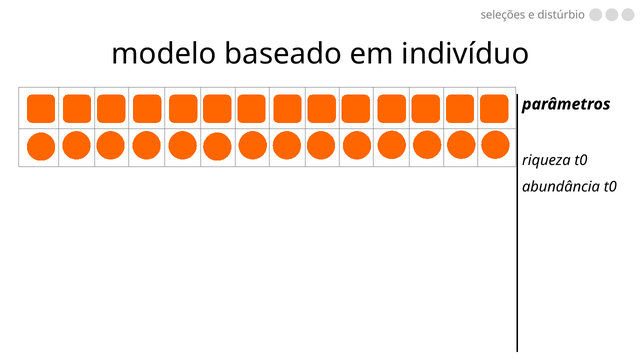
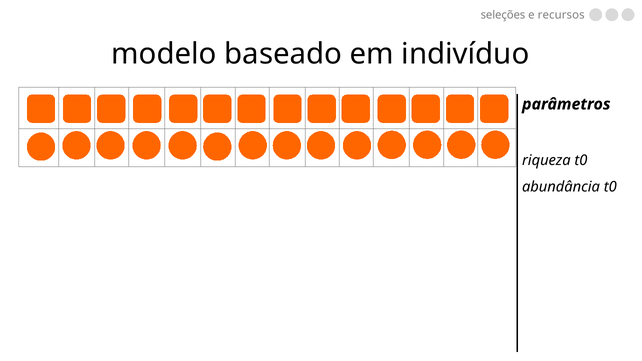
distúrbio: distúrbio -> recursos (561, 15)
